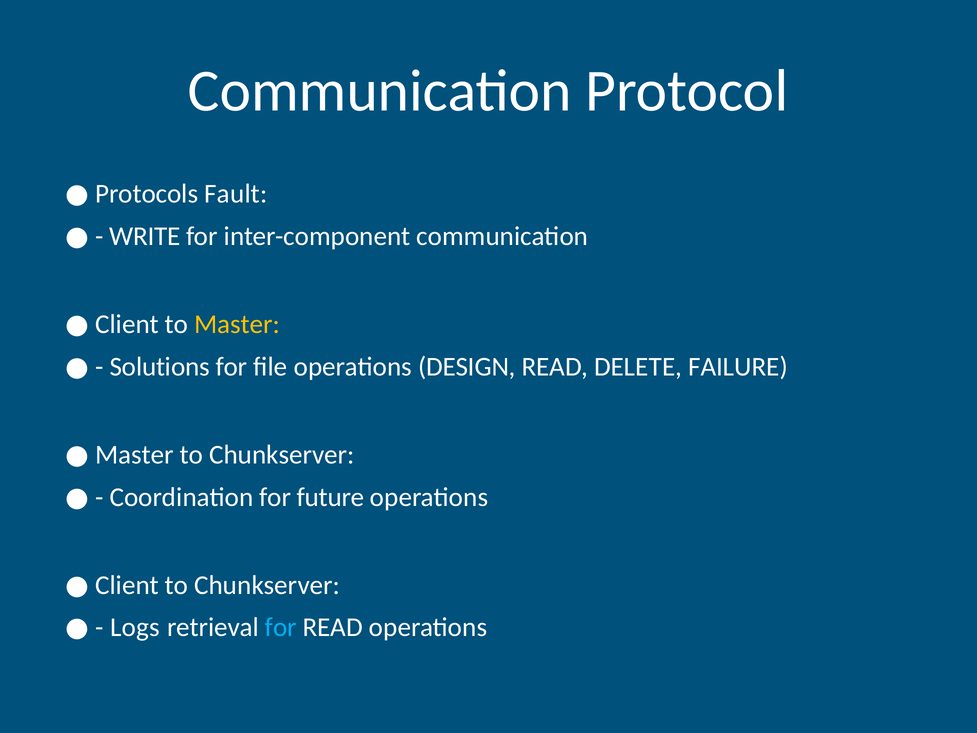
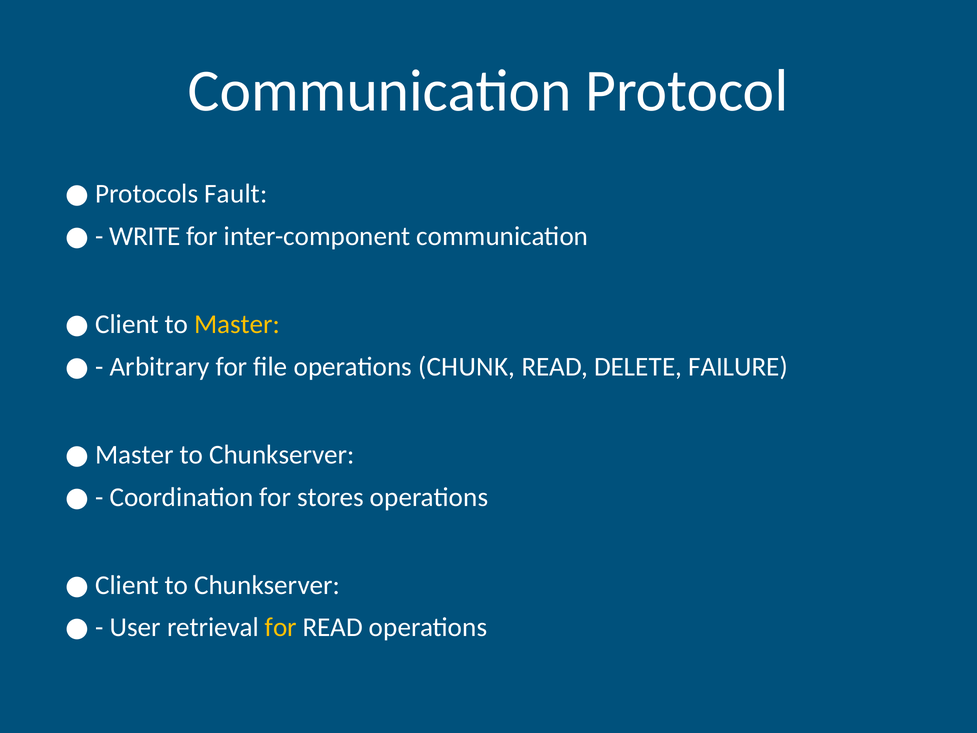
Solutions: Solutions -> Arbitrary (160, 367)
DESIGN: DESIGN -> CHUNK (467, 367)
future: future -> stores (331, 497)
Logs: Logs -> User (135, 627)
for colour: light blue -> yellow (281, 627)
